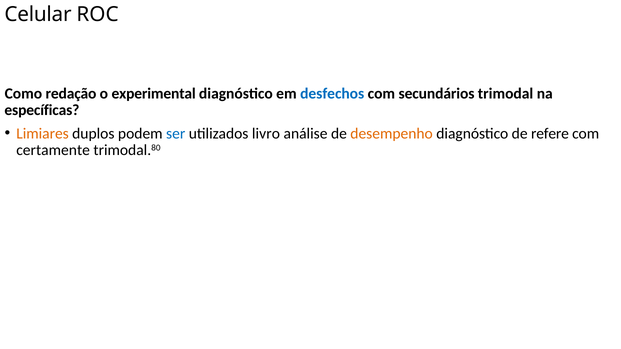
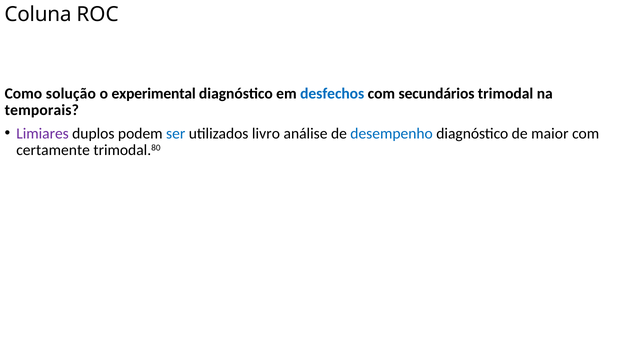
Celular: Celular -> Coluna (38, 14)
redação: redação -> solução (71, 94)
específicas: específicas -> temporais (42, 110)
Limiares colour: orange -> purple (43, 134)
desempenho colour: orange -> blue (392, 134)
refere: refere -> maior (550, 134)
